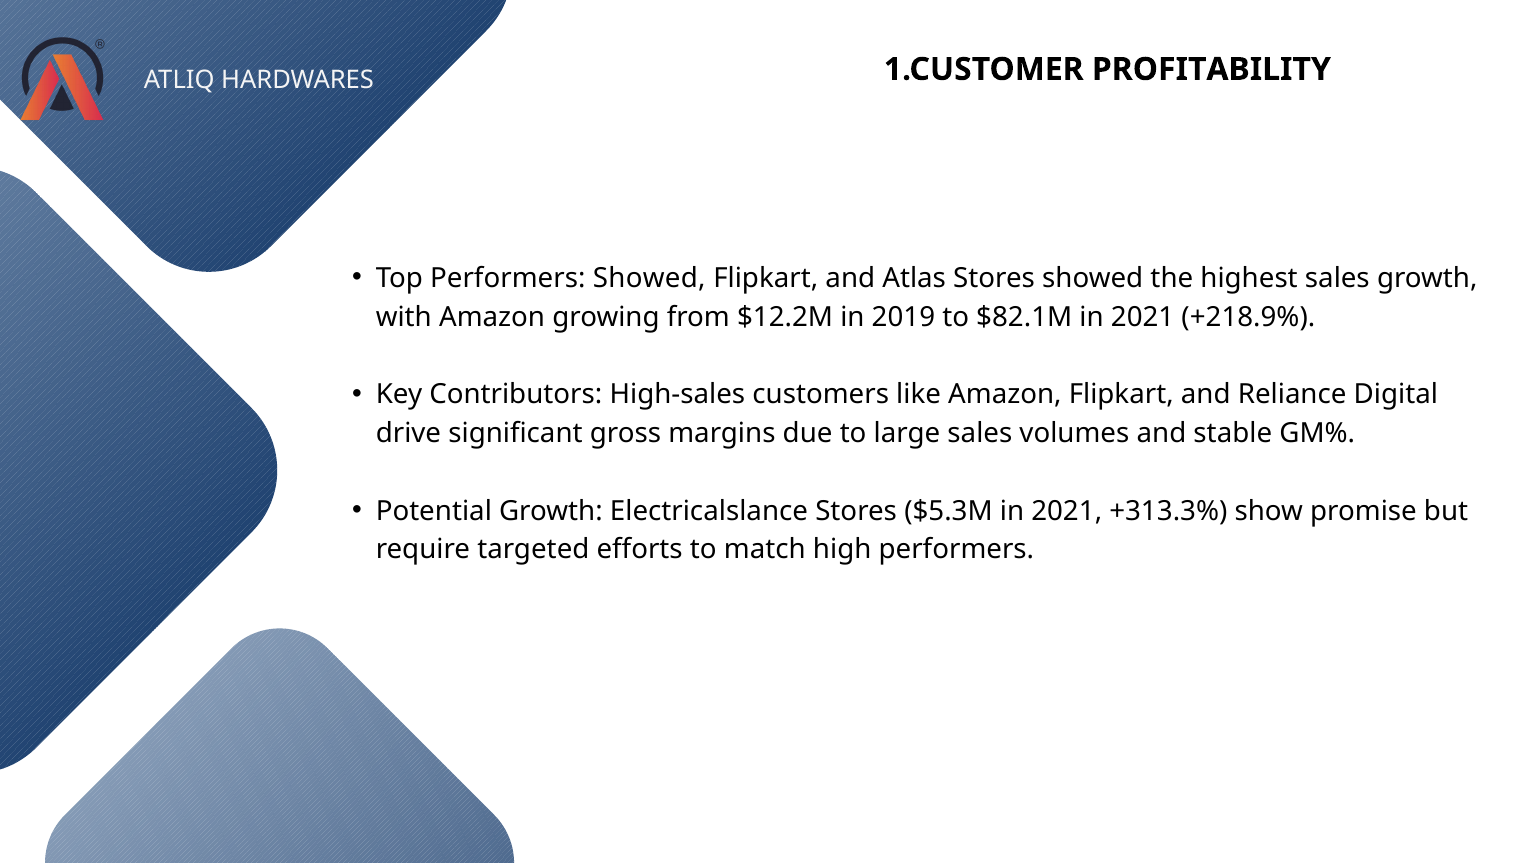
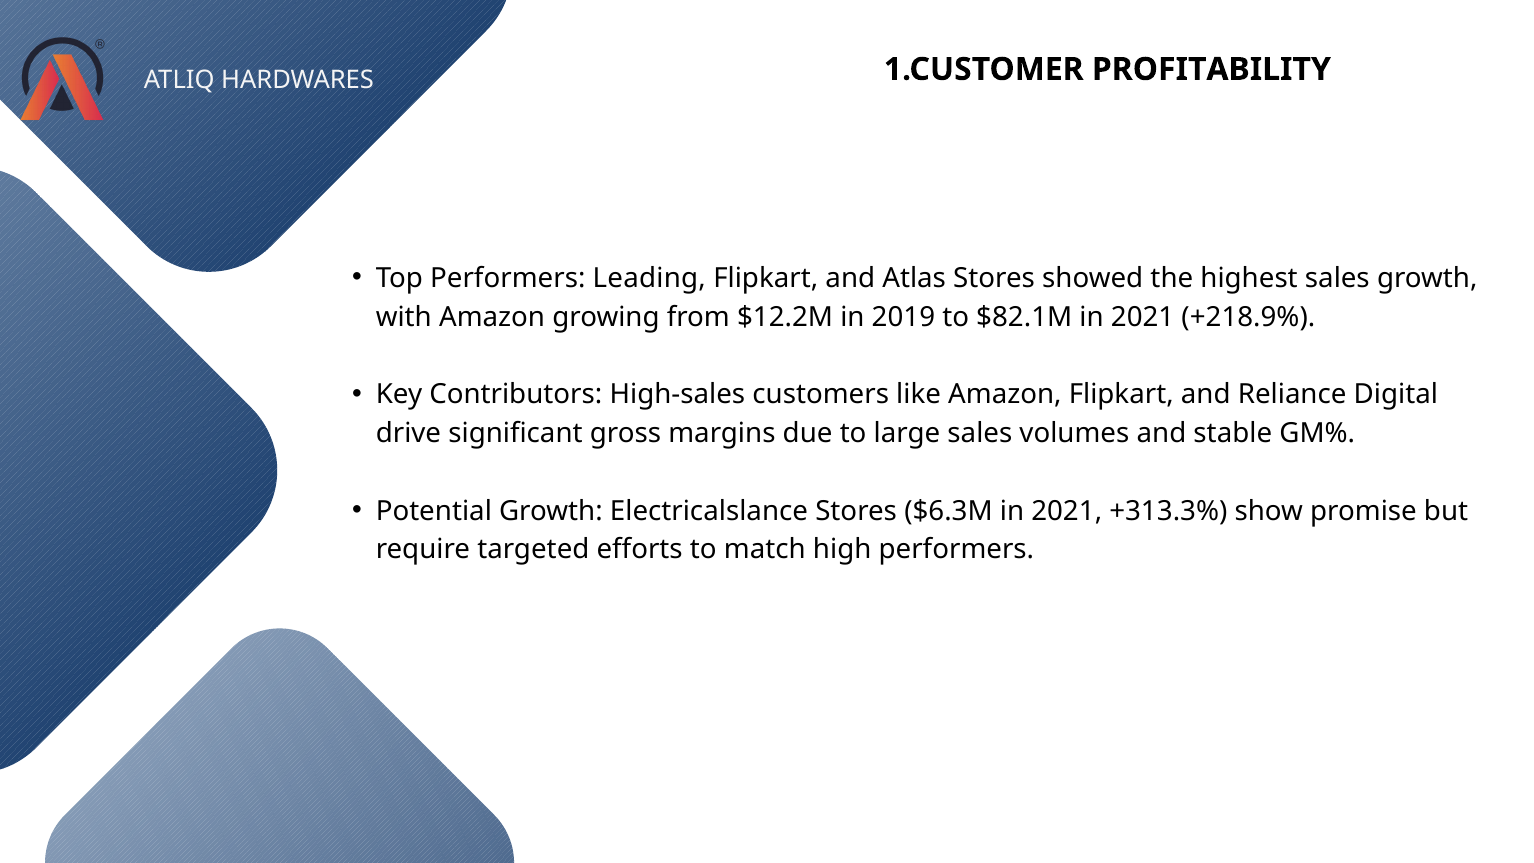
Performers Showed: Showed -> Leading (649, 278)
$5.3M: $5.3M -> $6.3M (948, 511)
